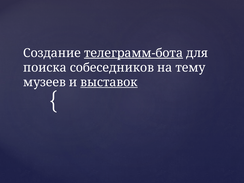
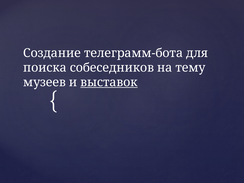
телеграмм-бота underline: present -> none (134, 53)
